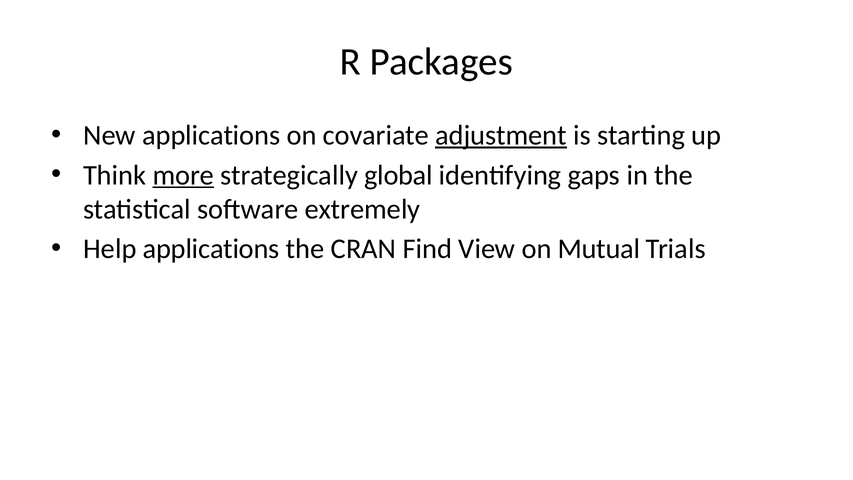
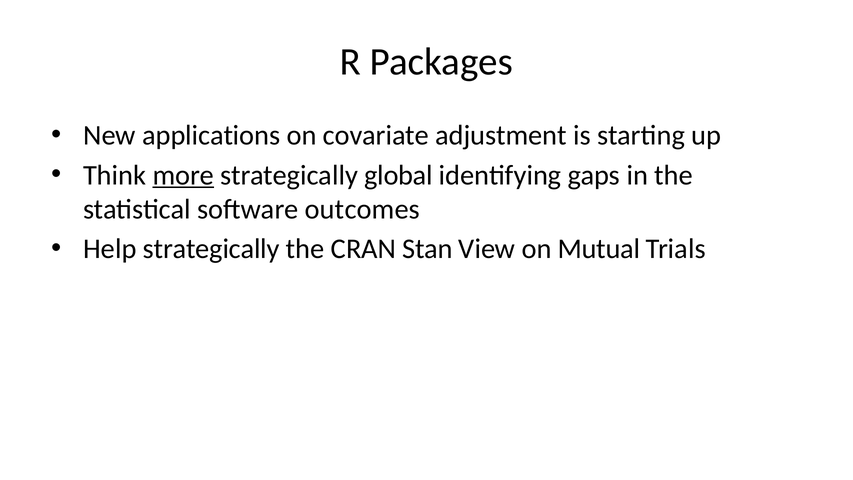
adjustment underline: present -> none (501, 135)
extremely: extremely -> outcomes (362, 209)
Help applications: applications -> strategically (211, 249)
Find: Find -> Stan (427, 249)
